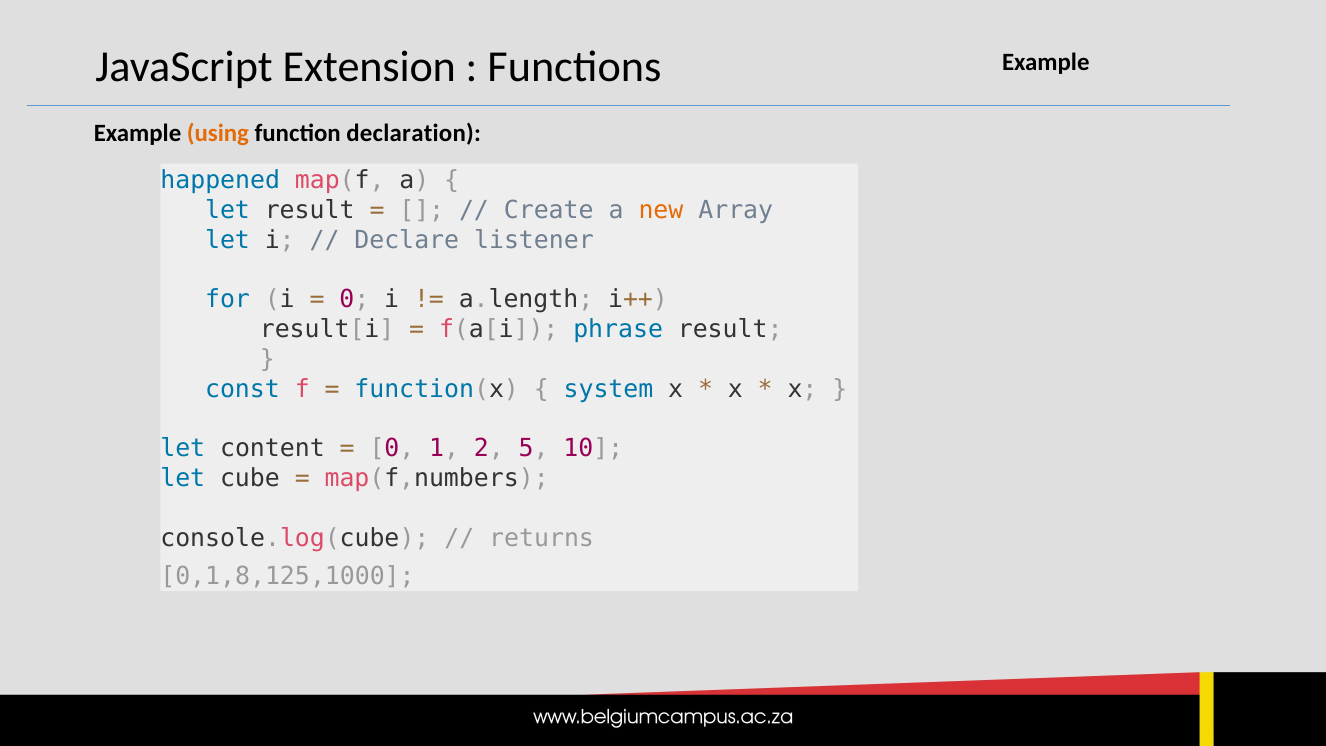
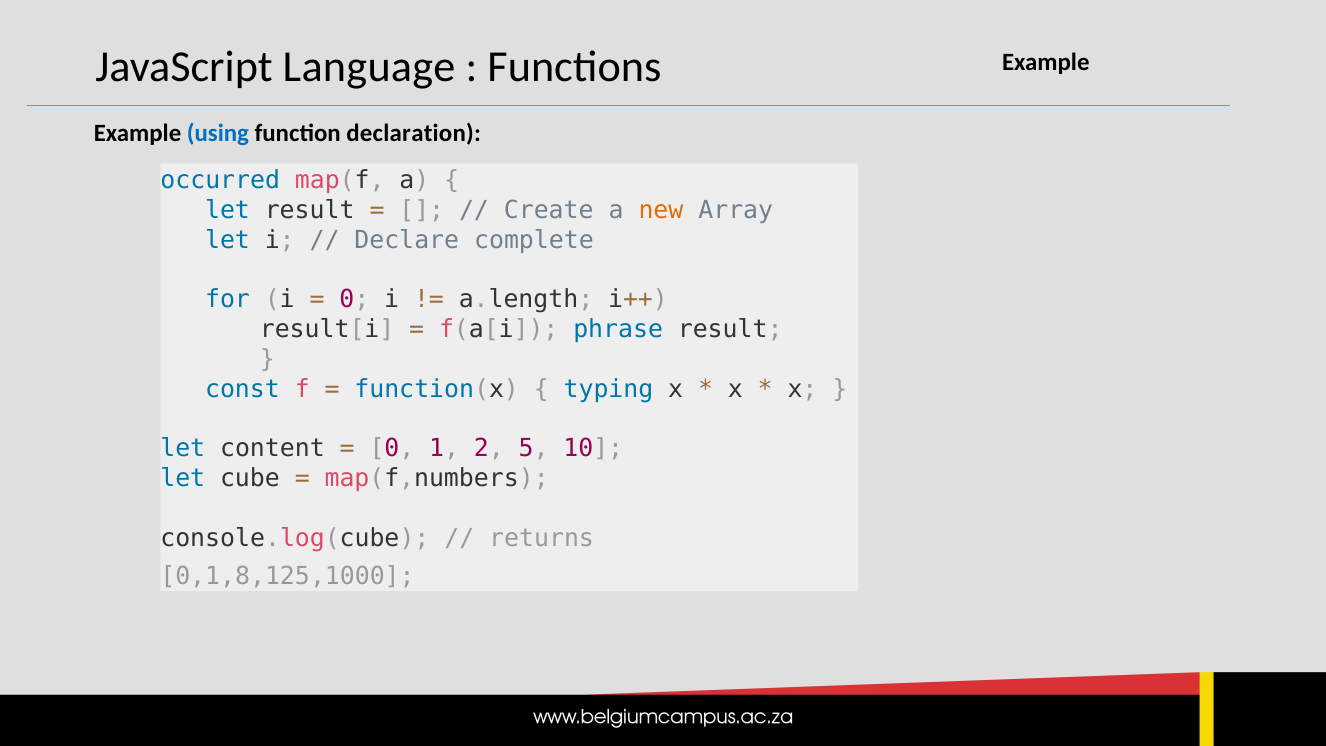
Extension: Extension -> Language (369, 67)
using colour: orange -> blue (218, 134)
happened: happened -> occurred (220, 180)
listener: listener -> complete (534, 240)
system: system -> typing (608, 389)
